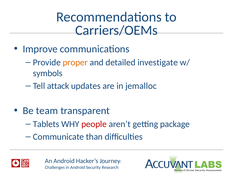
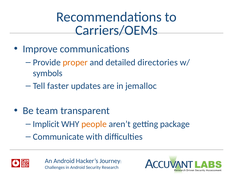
investigate: investigate -> directories (158, 62)
attack: attack -> faster (58, 86)
Tablets: Tablets -> Implicit (46, 124)
people colour: red -> orange (94, 124)
than: than -> with (94, 137)
